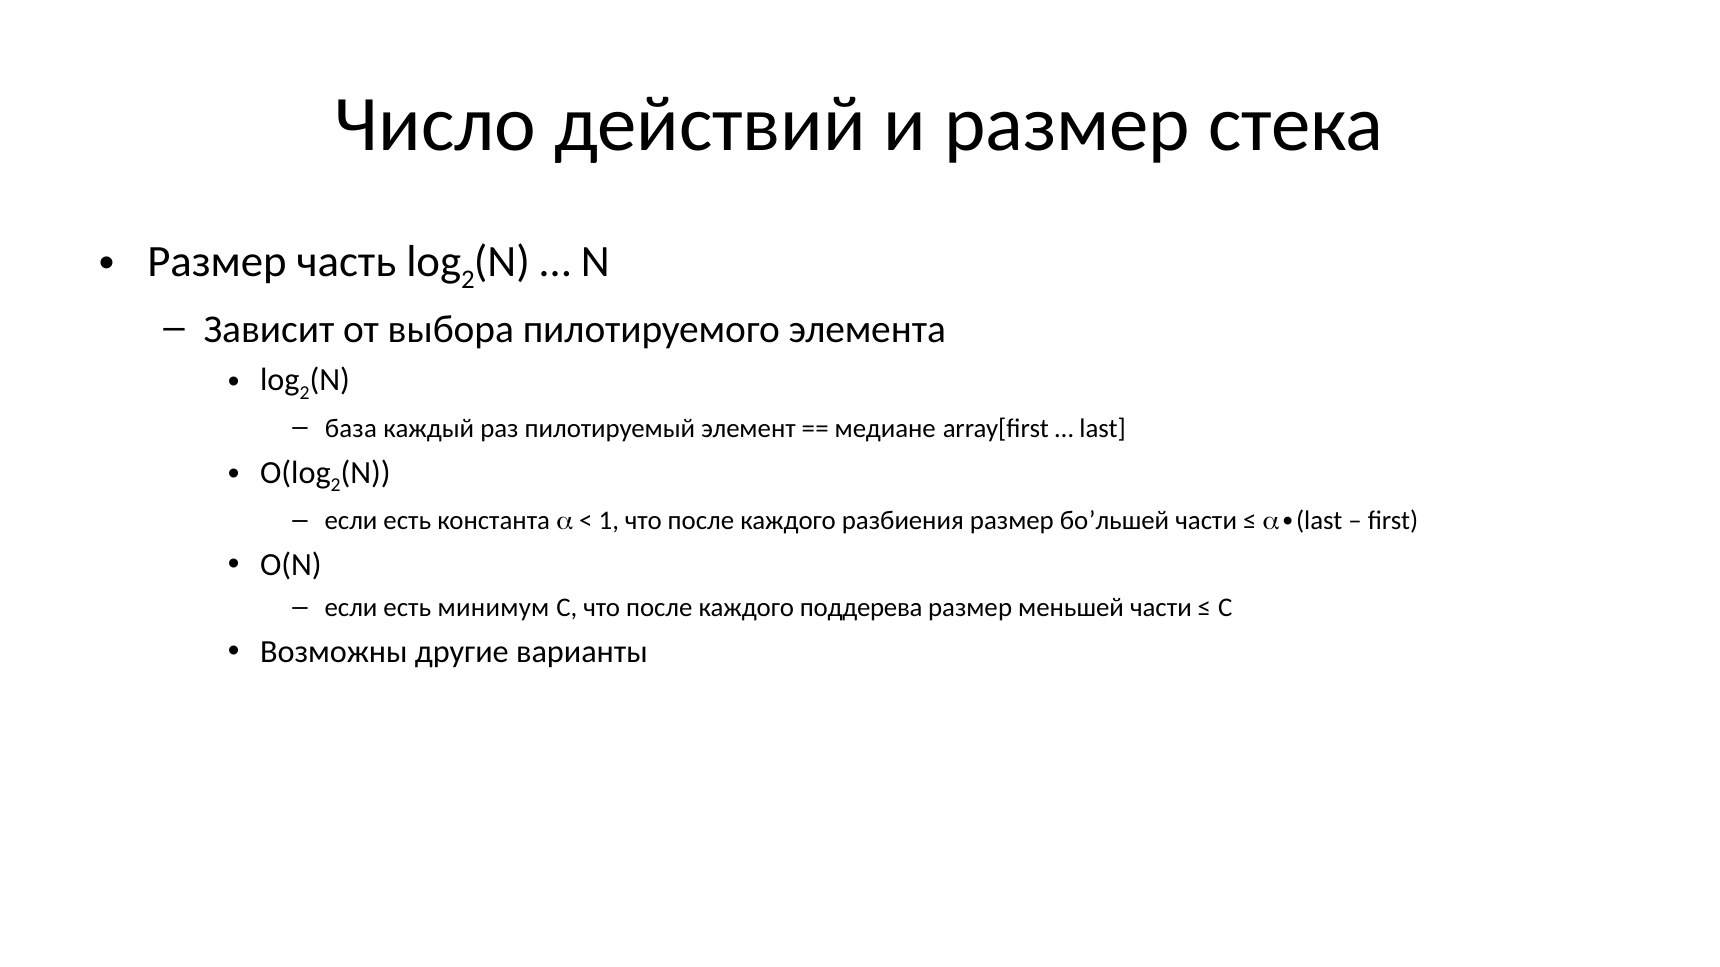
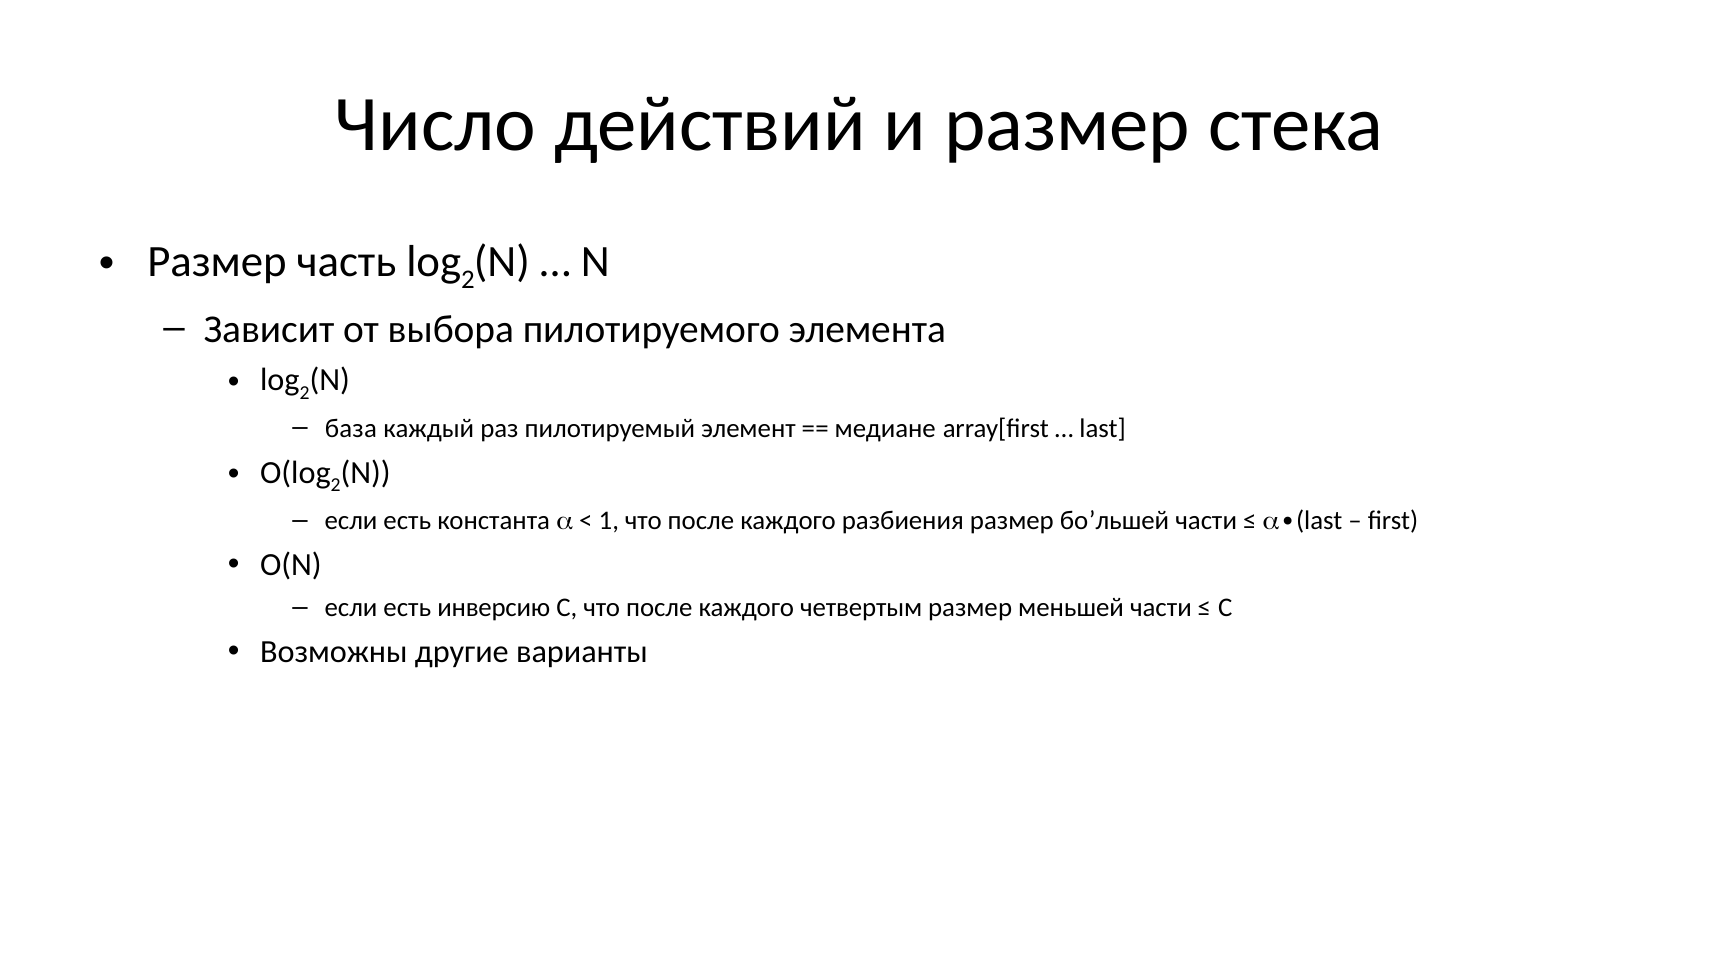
минимум: минимум -> инверсию (494, 608)
поддерева: поддерева -> четвертым (861, 608)
